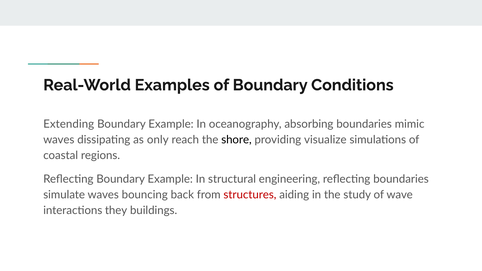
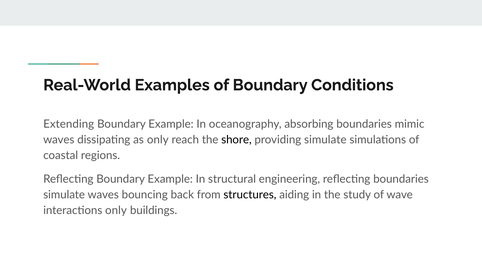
providing visualize: visualize -> simulate (325, 140)
structures colour: red -> black (250, 195)
interactions they: they -> only (116, 211)
